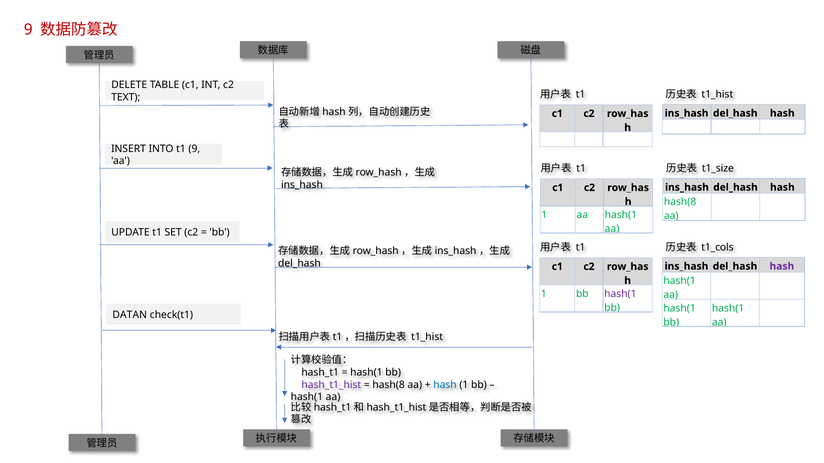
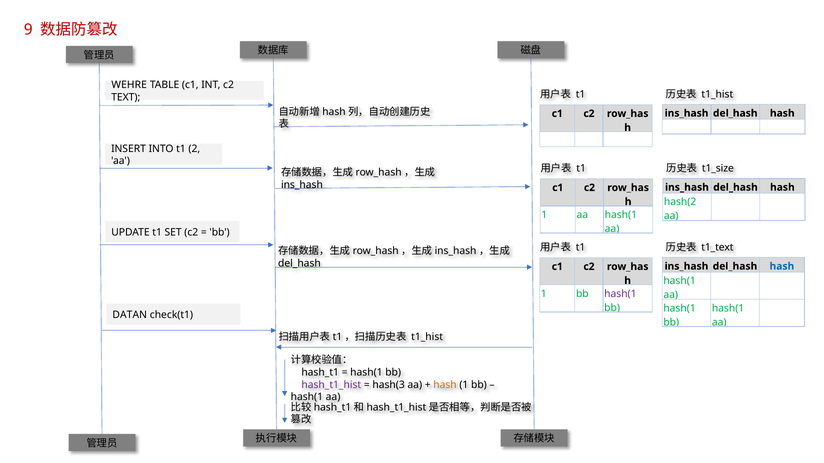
DELETE: DELETE -> WEHRE (129, 85)
t1 9: 9 -> 2 (194, 149)
hash(8: hash(8 -> hash(2 (680, 202)
t1_cols: t1_cols -> t1_text (717, 248)
hash colour: purple -> blue (782, 267)
hash(8: hash(8 -> hash(3 (389, 385)
hash colour: blue -> orange (445, 385)
